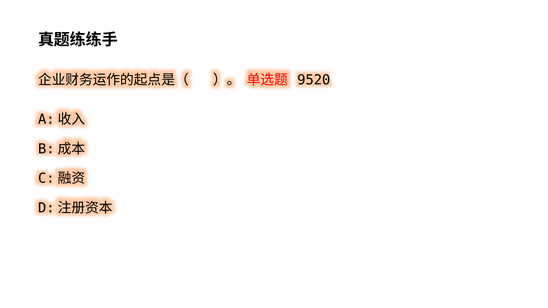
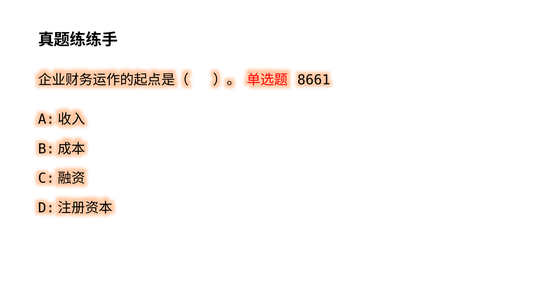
9520: 9520 -> 8661 (314, 80)
